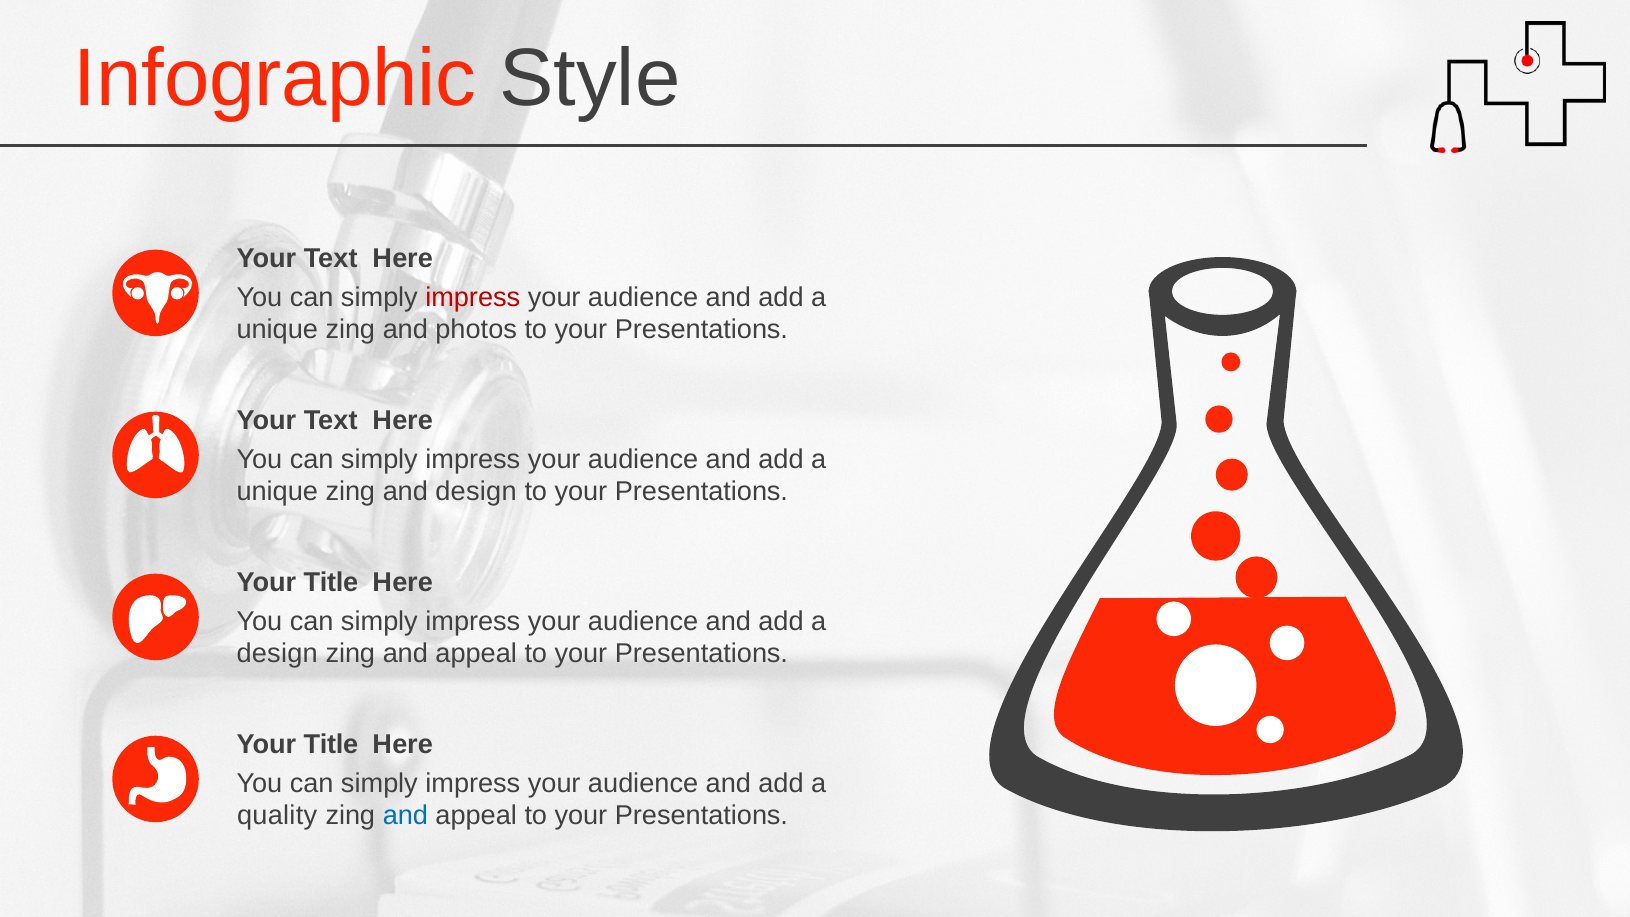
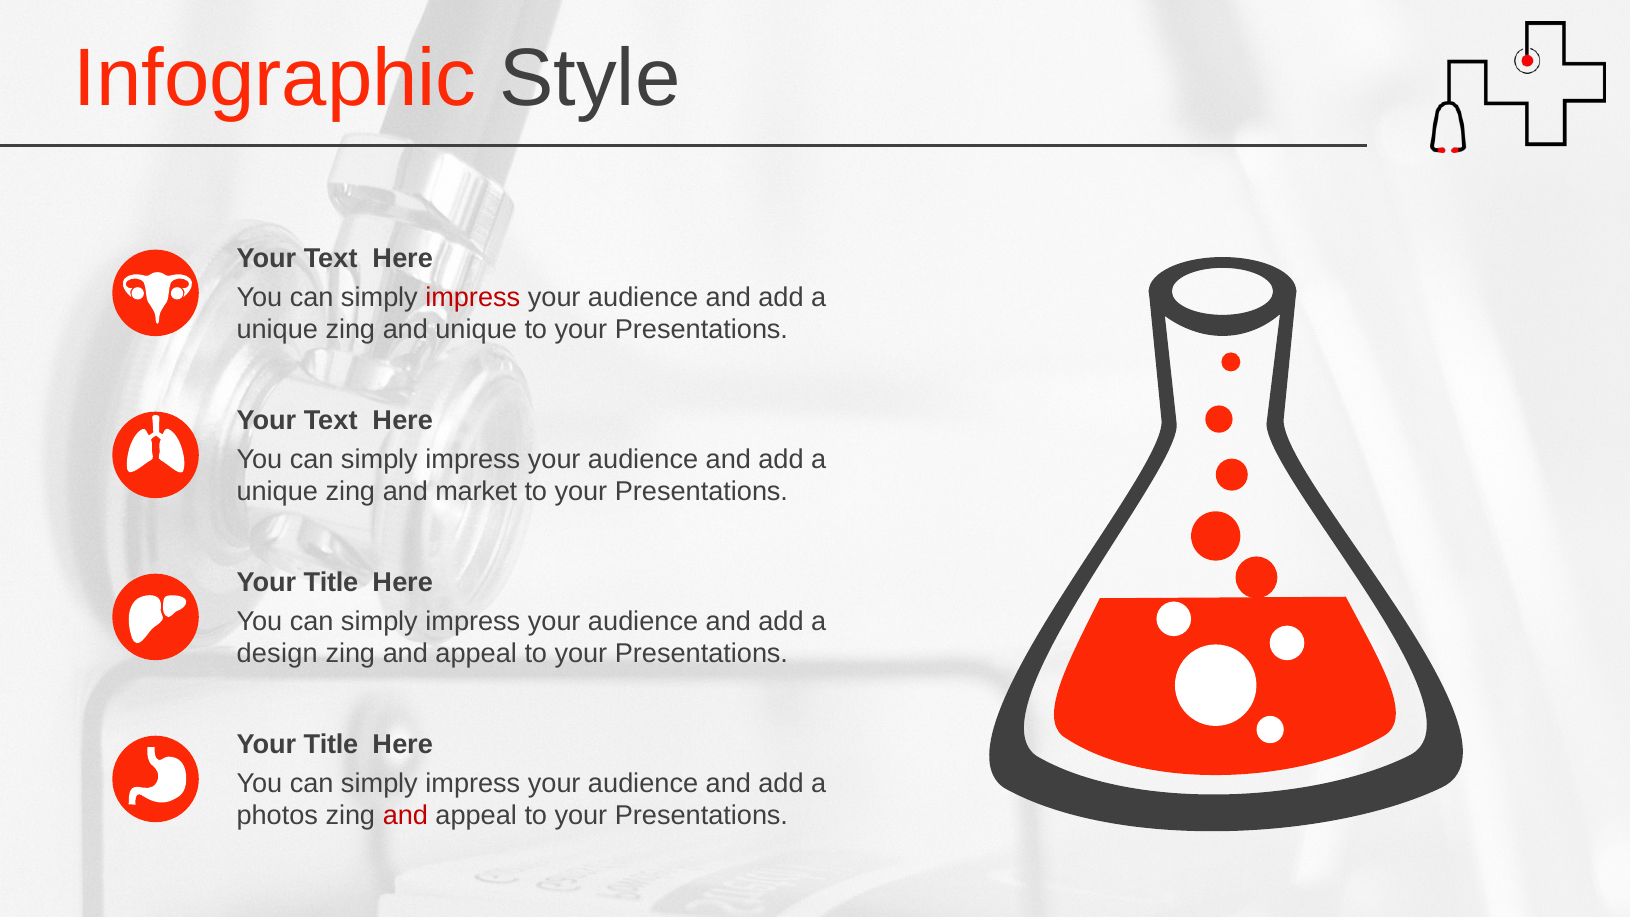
and photos: photos -> unique (476, 330)
and design: design -> market (476, 492)
quality: quality -> photos (277, 816)
and colour: blue -> red (405, 816)
